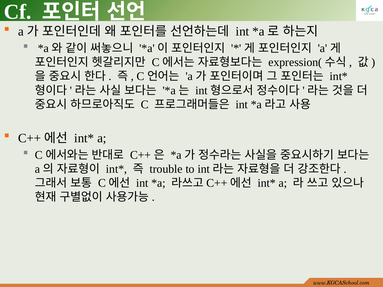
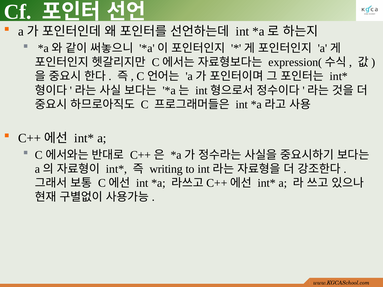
trouble: trouble -> writing (166, 169)
